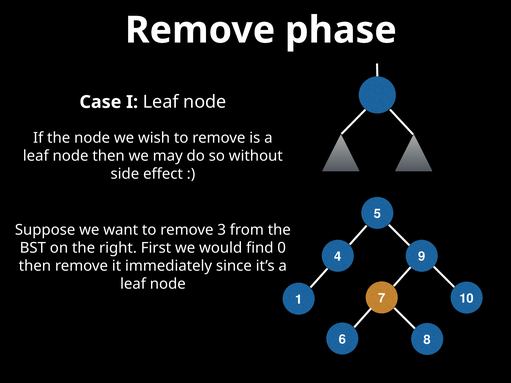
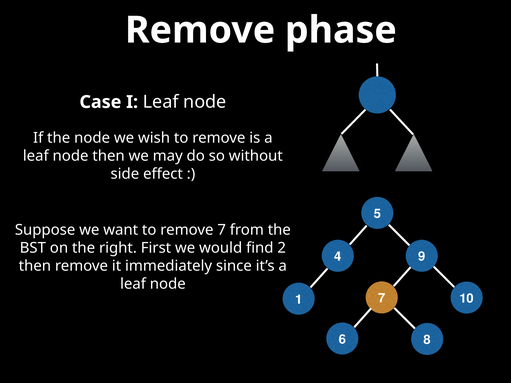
remove 3: 3 -> 7 (222, 230)
0: 0 -> 2 (282, 248)
